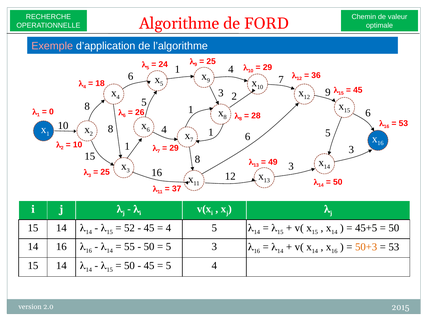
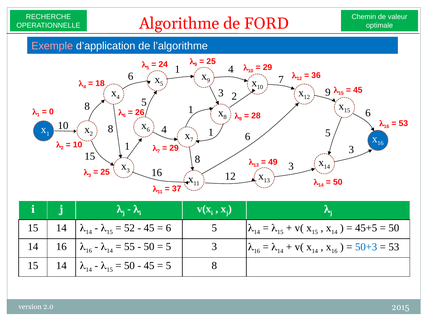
4: 4 -> 6 (169, 228)
50+3 colour: orange -> blue (366, 247)
5 4: 4 -> 8 (214, 266)
